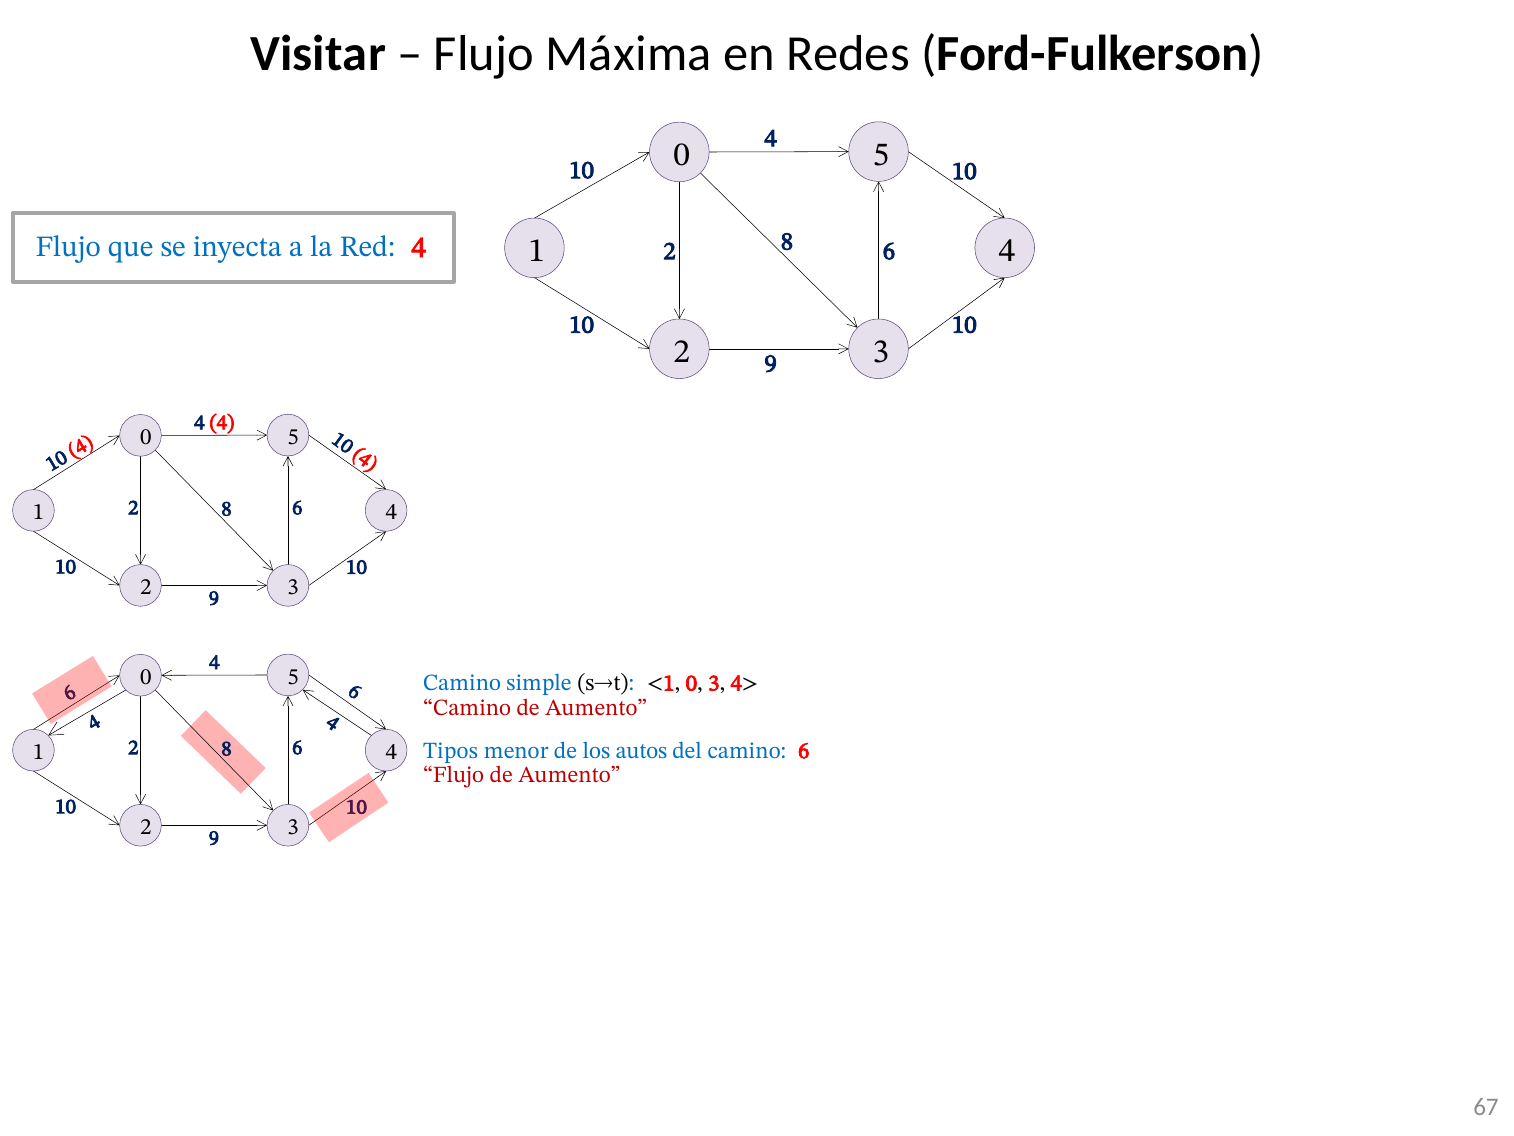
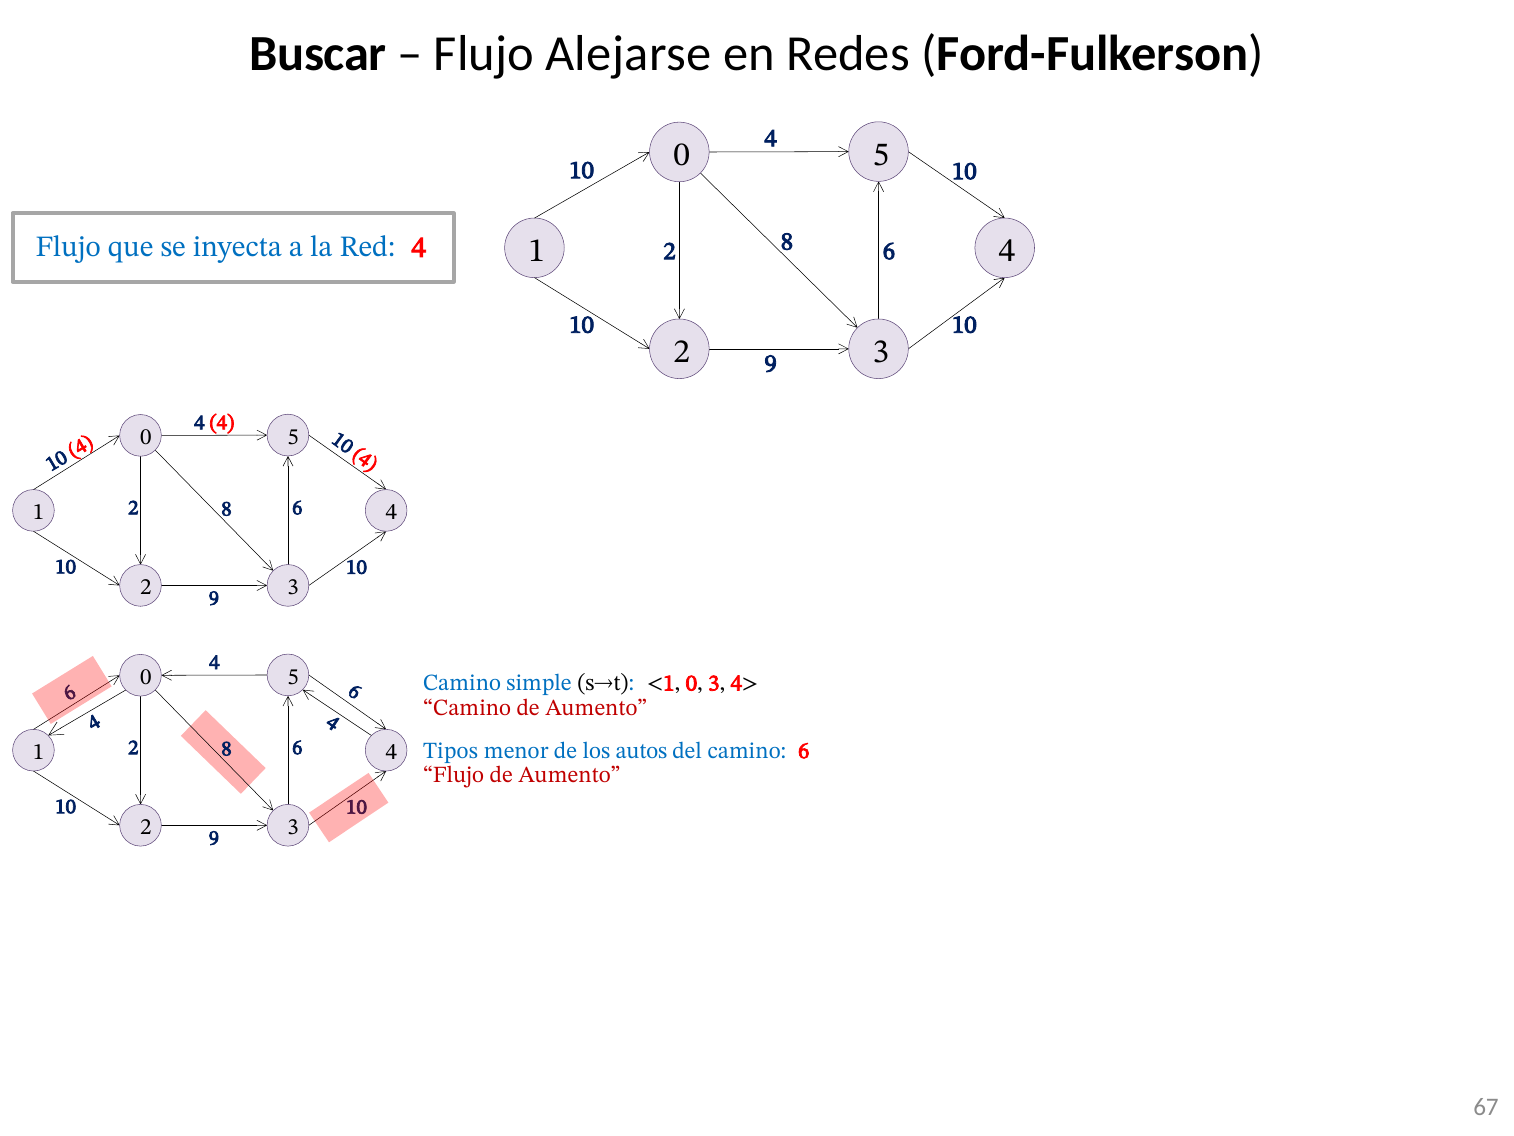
Visitar: Visitar -> Buscar (318, 54)
Máxima: Máxima -> Alejarse (629, 54)
